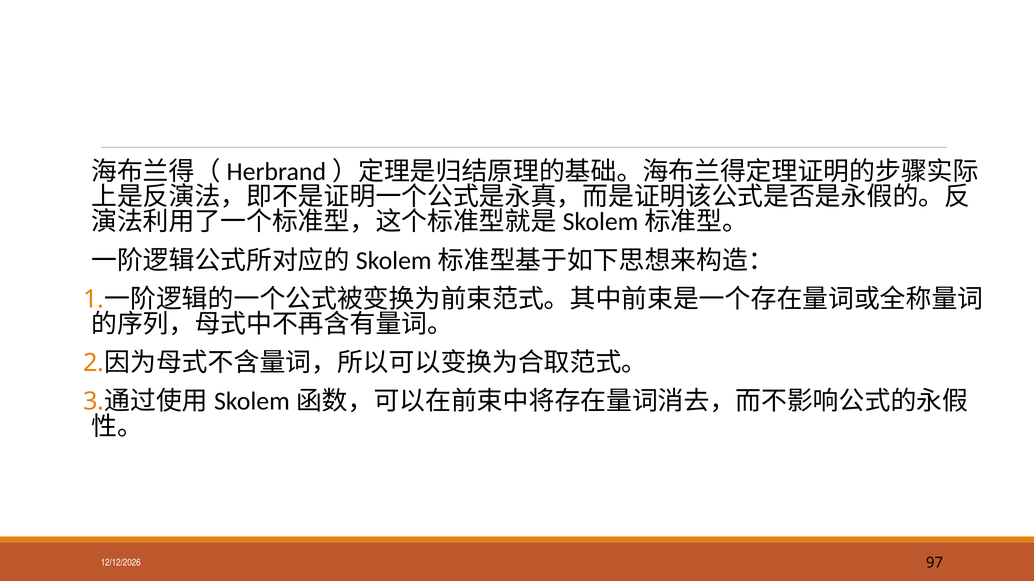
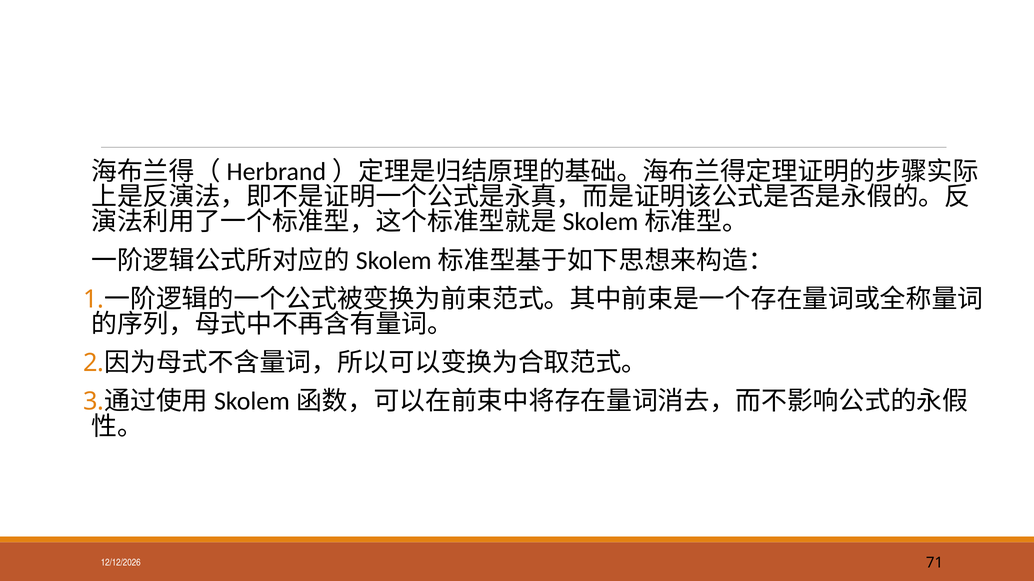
97: 97 -> 71 (935, 563)
